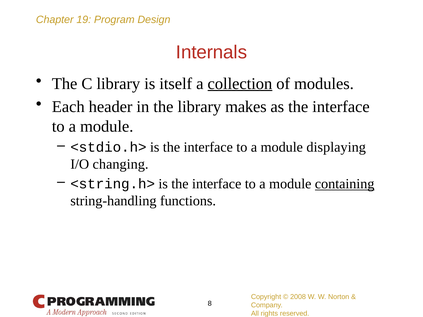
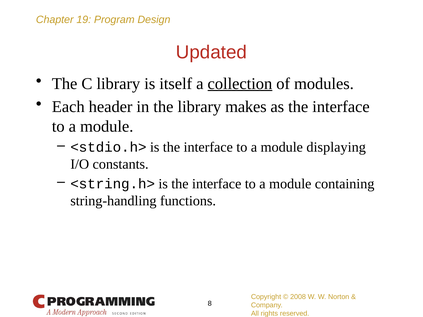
Internals: Internals -> Updated (211, 52)
changing: changing -> constants (121, 164)
containing underline: present -> none (345, 184)
